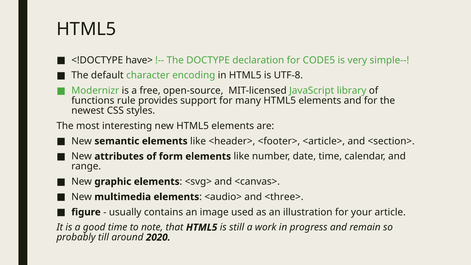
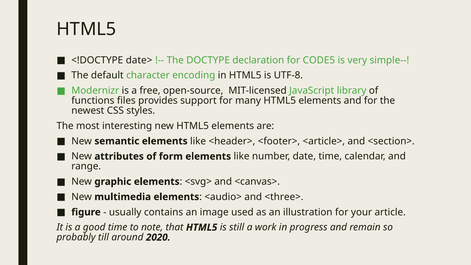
have>: have> -> date> (139, 60)
rule: rule -> files (126, 101)
